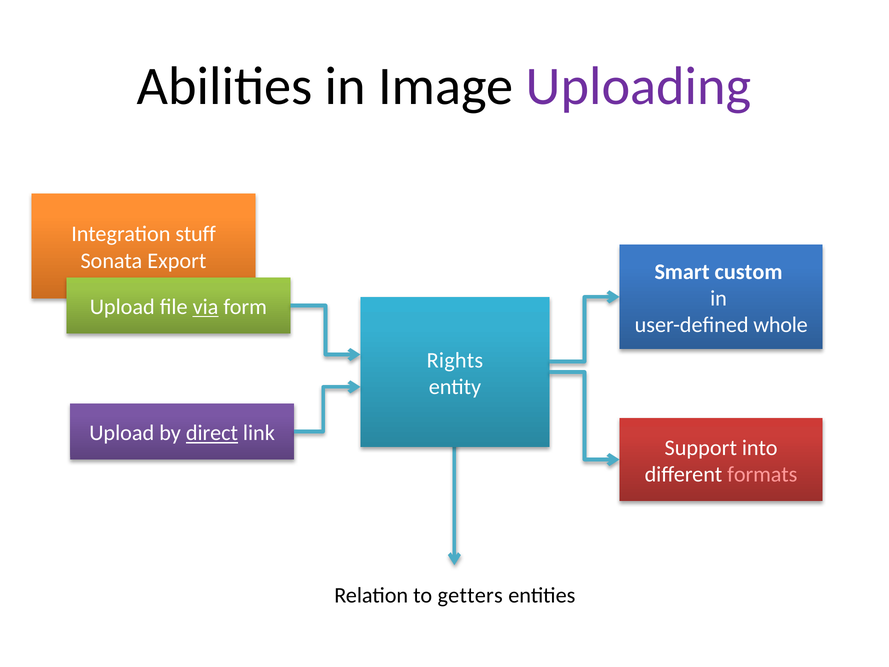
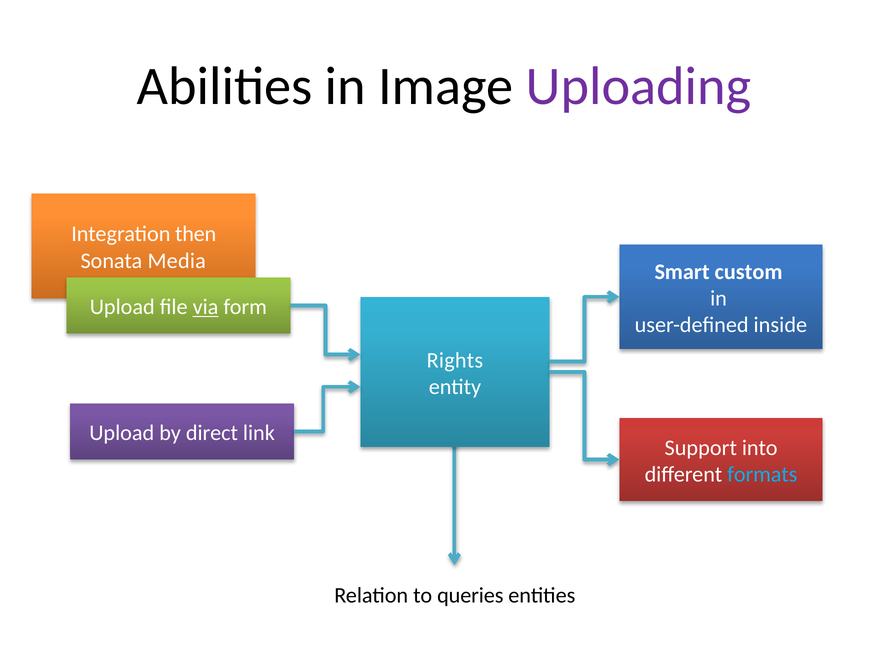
stuff: stuff -> then (196, 234)
Export: Export -> Media (177, 261)
whole: whole -> inside (780, 325)
direct underline: present -> none (212, 433)
formats colour: pink -> light blue (762, 474)
getters: getters -> queries (470, 595)
